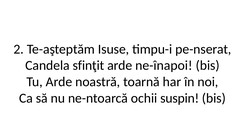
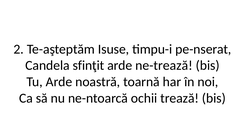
ne-înapoi: ne-înapoi -> ne-trează (164, 65)
suspin: suspin -> trează (180, 98)
